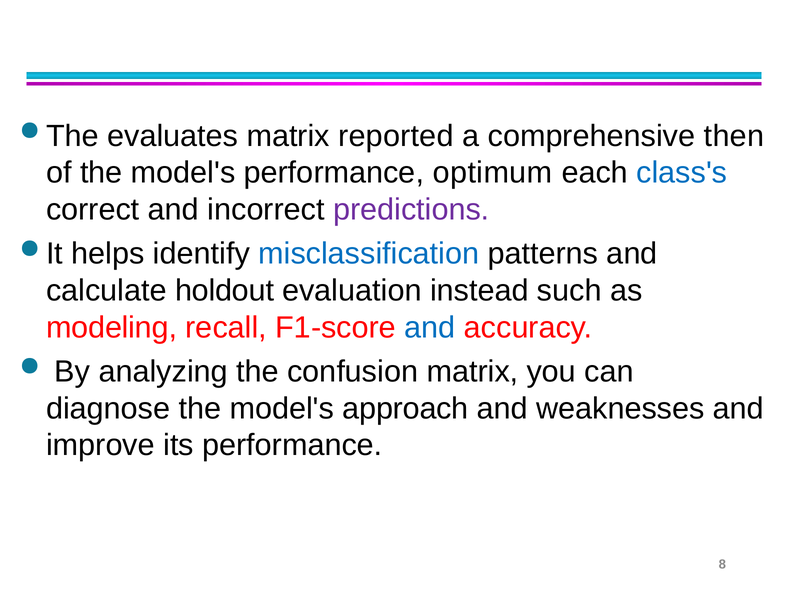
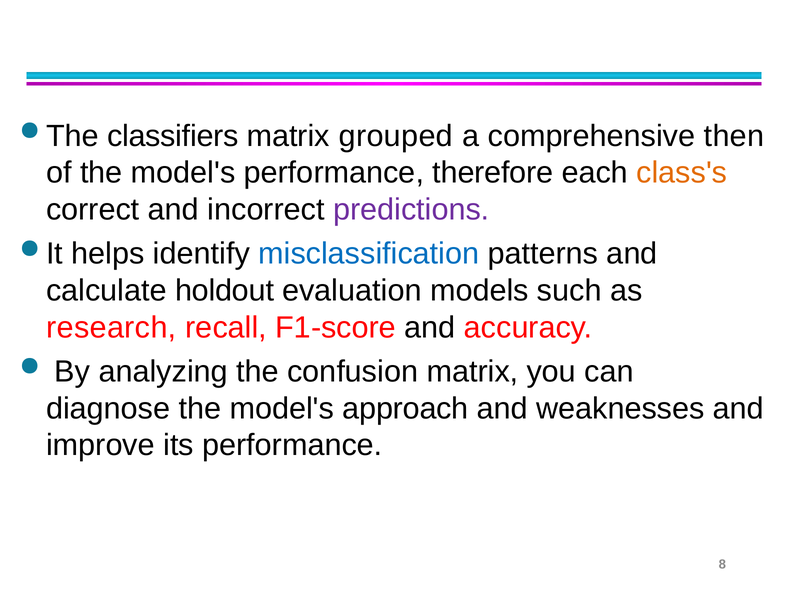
evaluates: evaluates -> classifiers (173, 136)
reported: reported -> grouped (396, 136)
optimum: optimum -> therefore (493, 173)
class's colour: blue -> orange (682, 173)
instead: instead -> models (479, 291)
modeling: modeling -> research (111, 327)
and colour: blue -> black (430, 327)
